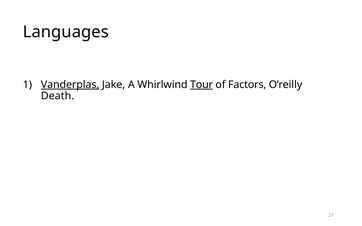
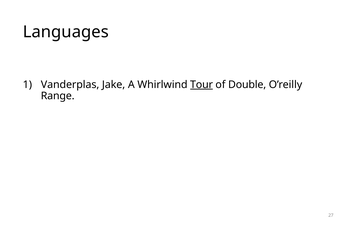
Vanderplas underline: present -> none (70, 85)
Factors: Factors -> Double (247, 85)
Death: Death -> Range (58, 96)
